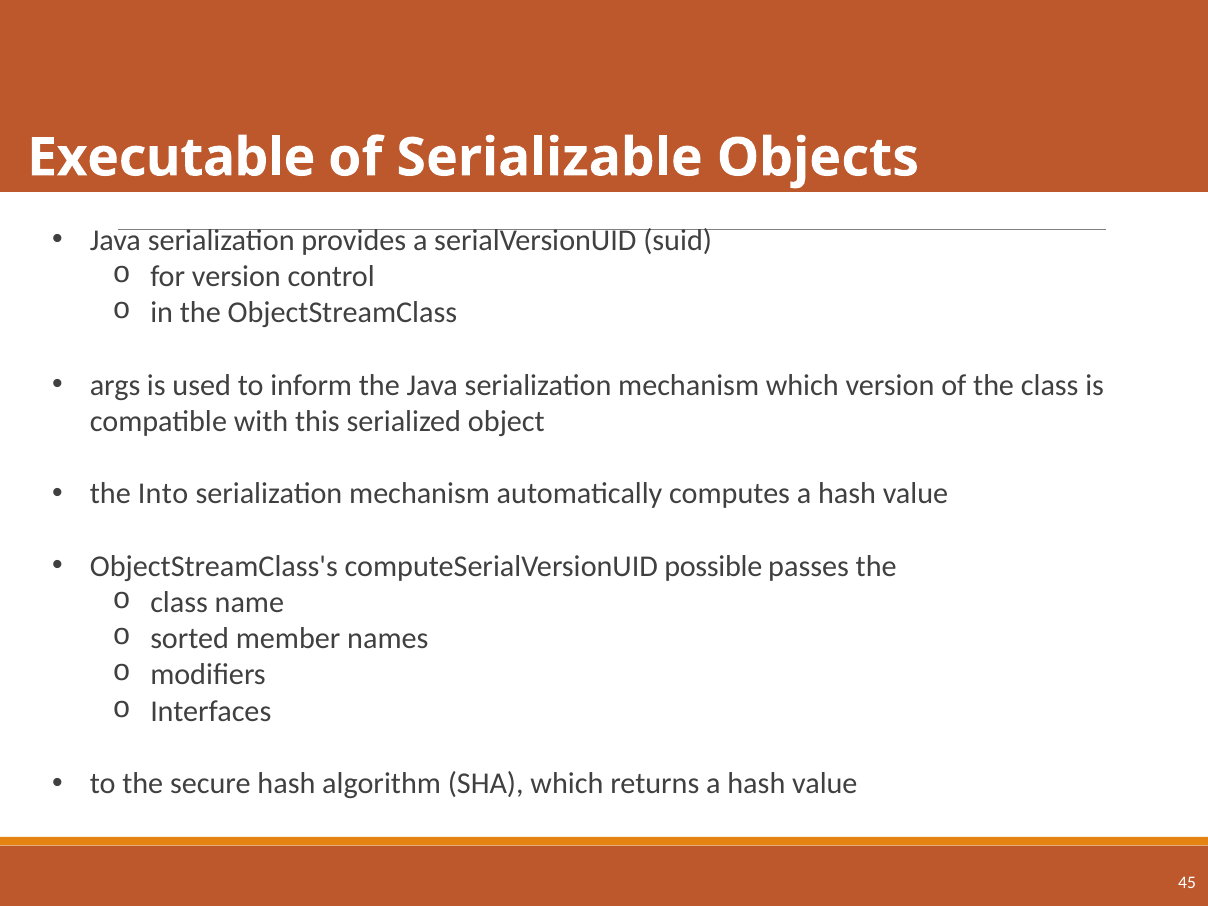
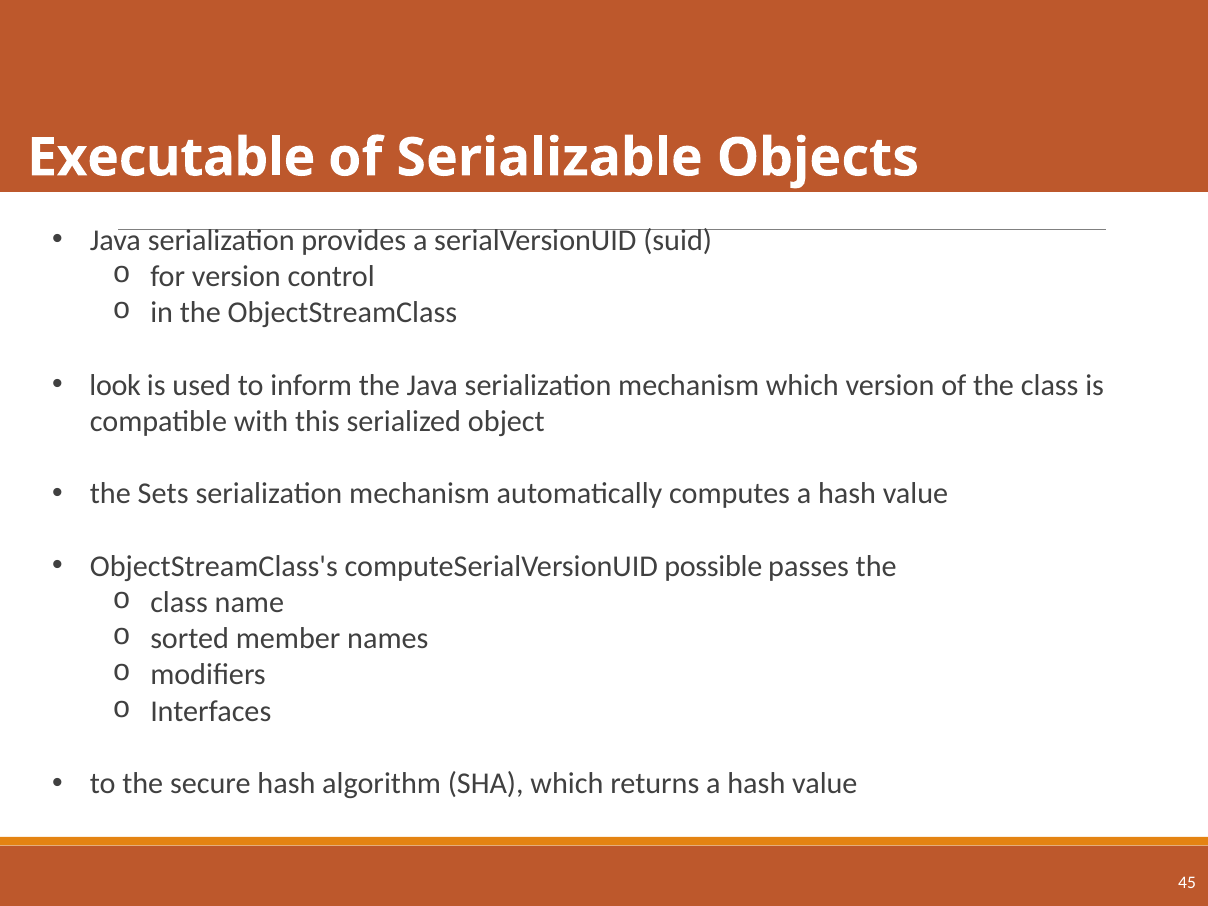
args: args -> look (115, 385)
Into: Into -> Sets (163, 494)
